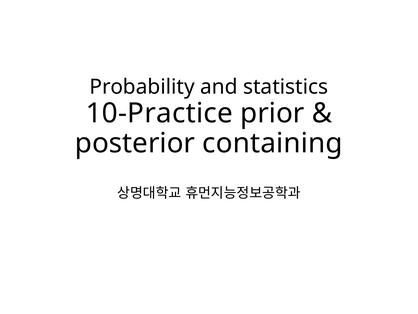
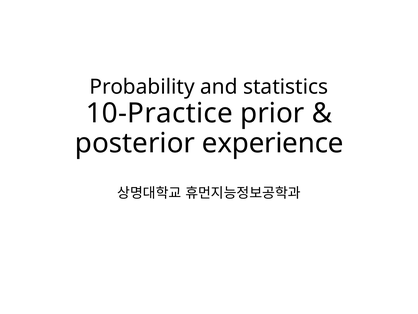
containing: containing -> experience (273, 143)
